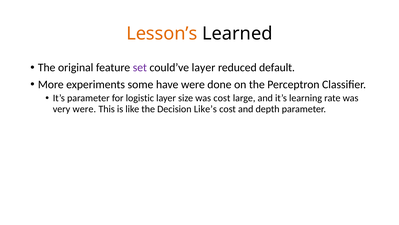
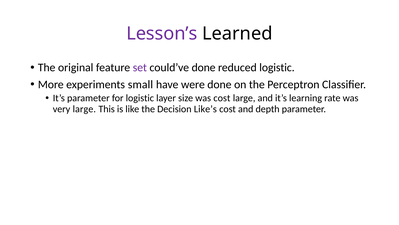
Lesson’s colour: orange -> purple (162, 34)
could’ve layer: layer -> done (204, 67)
reduced default: default -> logistic (277, 67)
some: some -> small (140, 84)
very were: were -> large (84, 109)
